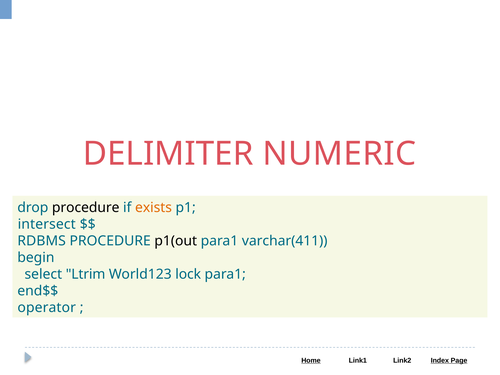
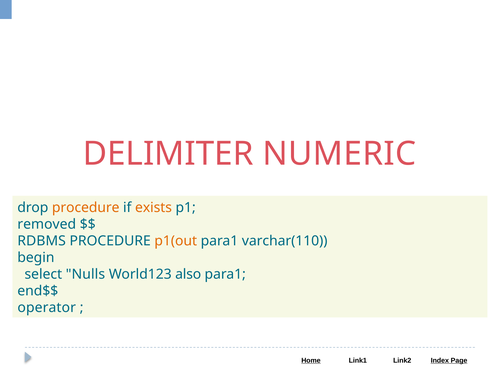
procedure colour: black -> orange (86, 208)
intersect: intersect -> removed (47, 224)
p1(out colour: black -> orange (176, 241)
varchar(411: varchar(411 -> varchar(110 (285, 241)
Ltrim: Ltrim -> Nulls (85, 274)
lock: lock -> also (188, 274)
